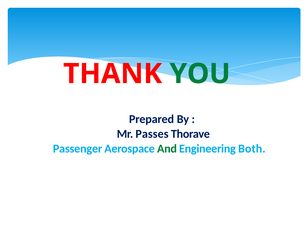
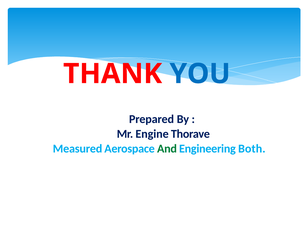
YOU colour: green -> blue (200, 74)
Passes: Passes -> Engine (152, 134)
Passenger: Passenger -> Measured (78, 149)
